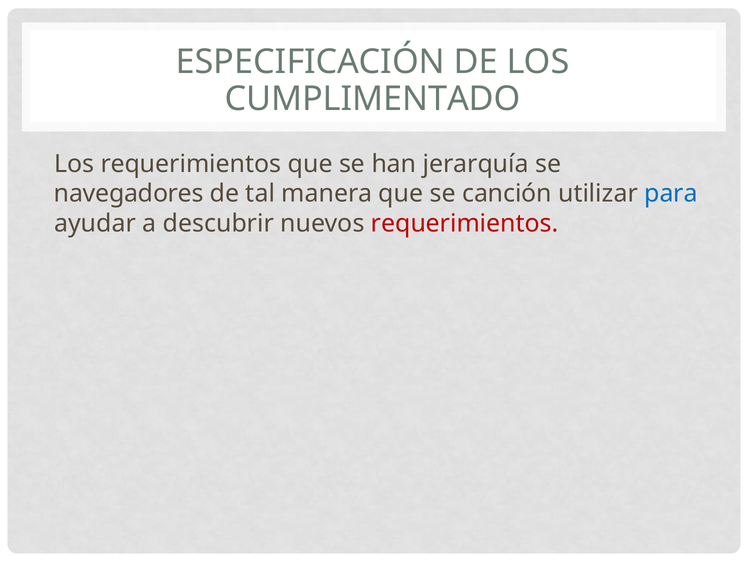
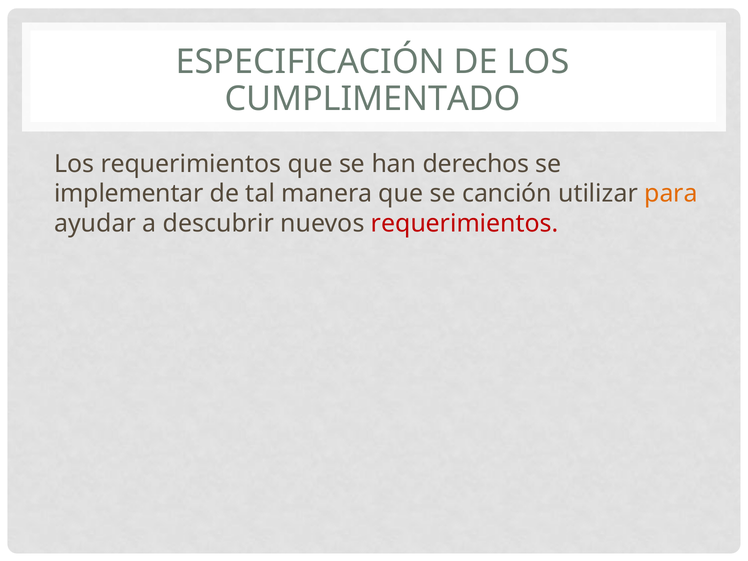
jerarquía: jerarquía -> derechos (476, 164)
navegadores: navegadores -> implementar (129, 194)
para colour: blue -> orange (671, 194)
